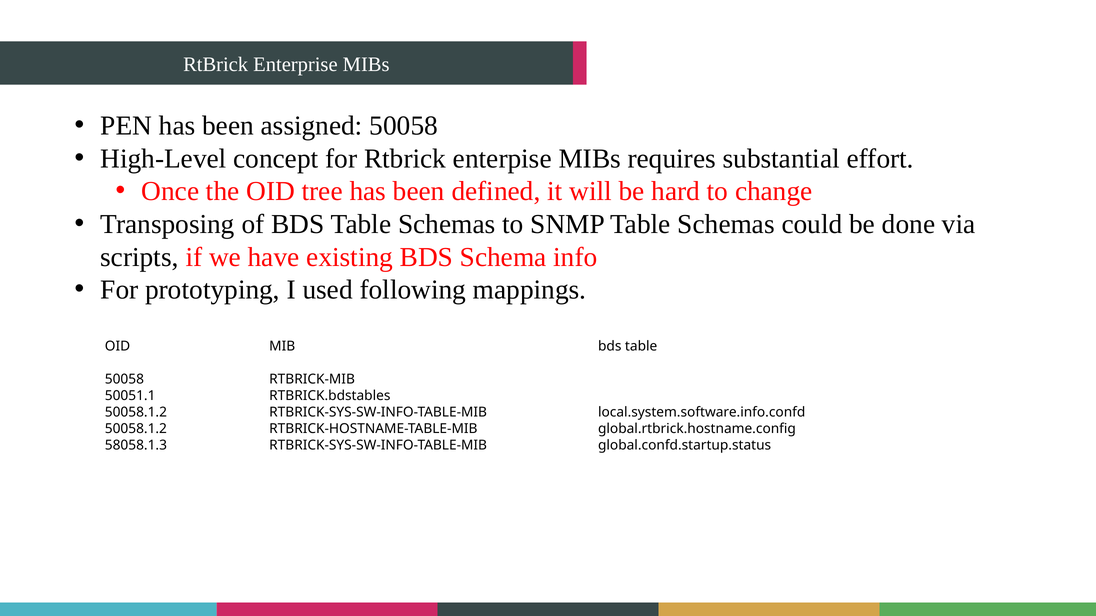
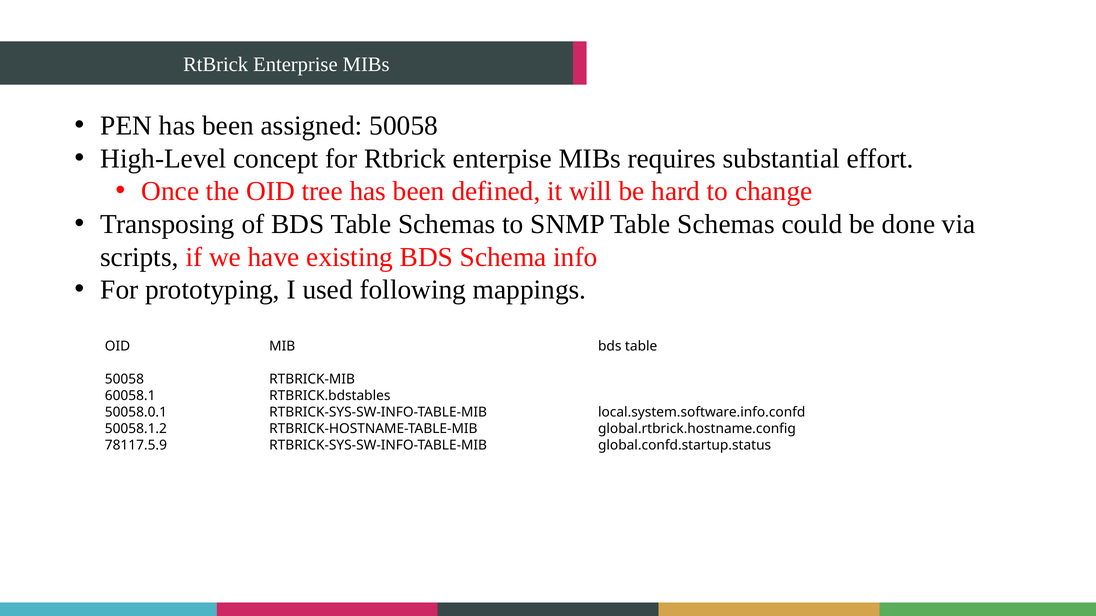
50051.1: 50051.1 -> 60058.1 (130, 396)
50058.1.2: 50058.1.2 -> 50058.0.1 (136, 413)
58058.1.3: 58058.1.3 -> 78117.5.9 (136, 445)
